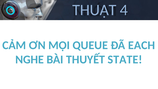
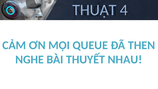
EACH: EACH -> THEN (142, 45)
STATE: STATE -> NHAU (125, 59)
